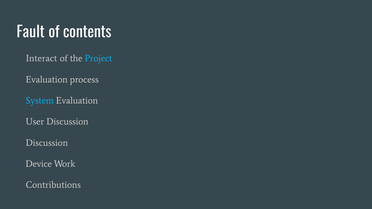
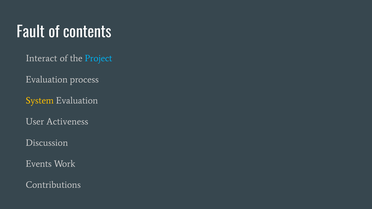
System colour: light blue -> yellow (40, 101)
User Discussion: Discussion -> Activeness (67, 122)
Device: Device -> Events (39, 164)
